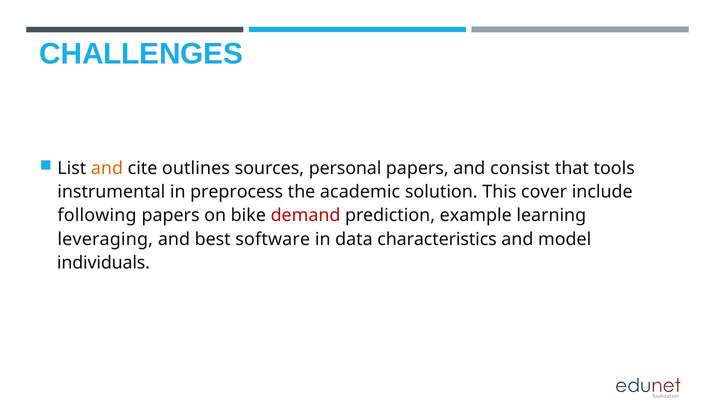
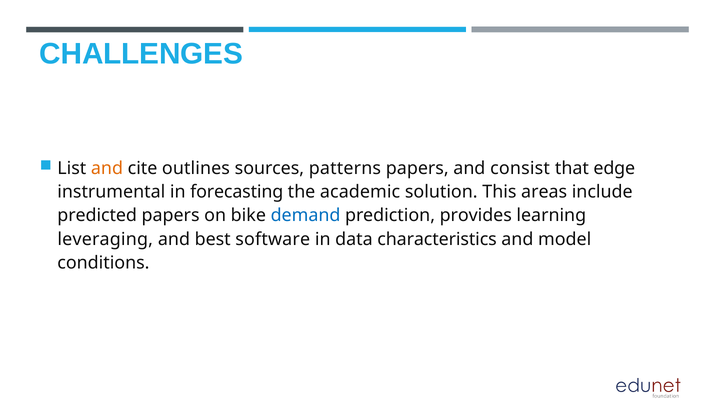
personal: personal -> patterns (345, 169)
tools: tools -> edge (614, 169)
preprocess: preprocess -> forecasting (237, 192)
cover: cover -> areas (544, 192)
following: following -> predicted (97, 216)
demand colour: red -> blue (306, 216)
example: example -> provides (476, 216)
individuals: individuals -> conditions (103, 263)
